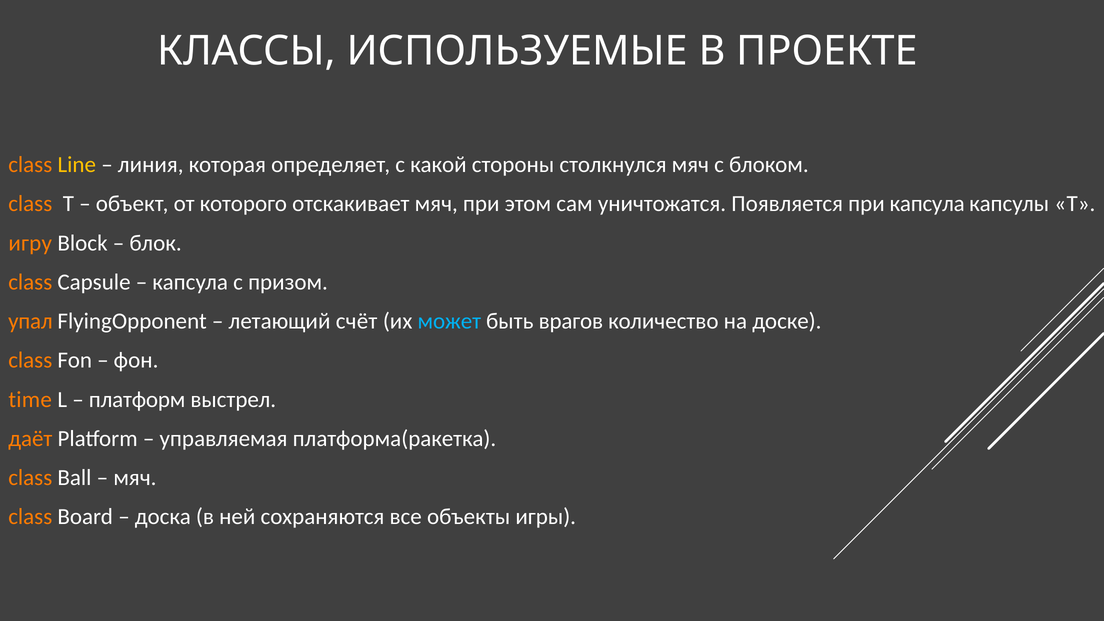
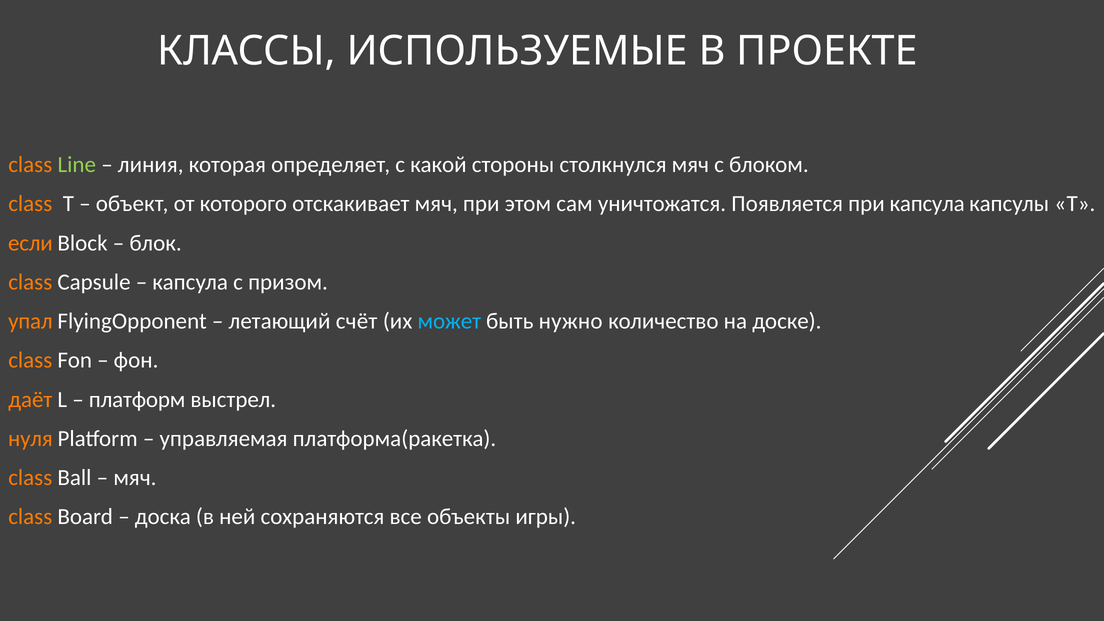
Line colour: yellow -> light green (77, 165)
игру: игру -> если (30, 243)
врагов: врагов -> нужно (571, 321)
time: time -> даёт (30, 399)
даёт: даёт -> нуля (30, 439)
